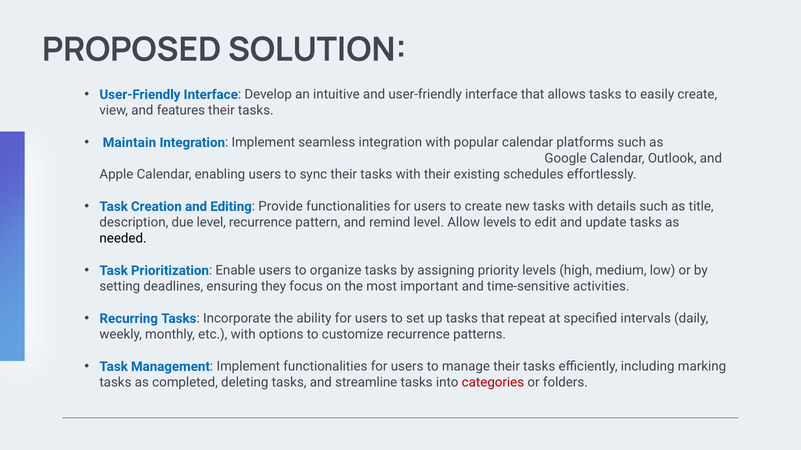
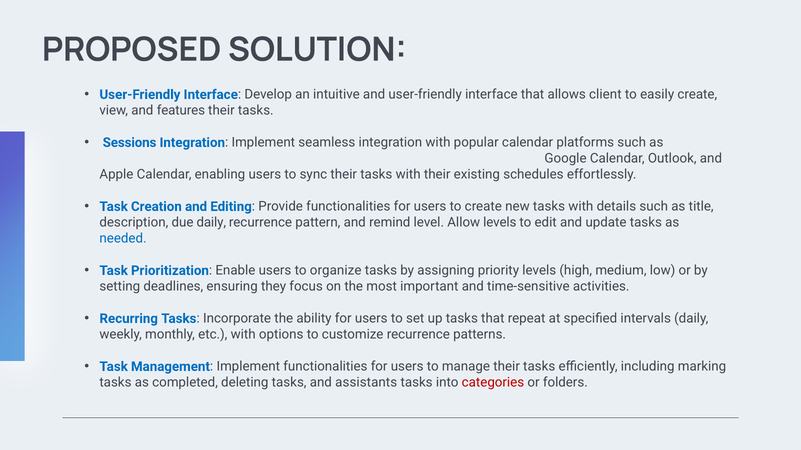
allows tasks: tasks -> client (605, 95)
Maintain: Maintain -> Sessions (130, 143)
due level: level -> daily (211, 223)
needed colour: black -> blue (123, 239)
streamline: streamline -> assistants (366, 383)
